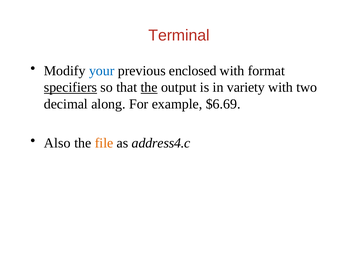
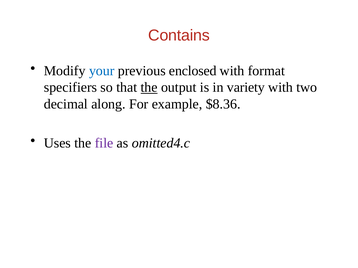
Terminal: Terminal -> Contains (179, 35)
specifiers underline: present -> none (70, 88)
$6.69: $6.69 -> $8.36 (223, 104)
Also: Also -> Uses (57, 143)
file colour: orange -> purple (104, 143)
address4.c: address4.c -> omitted4.c (161, 143)
